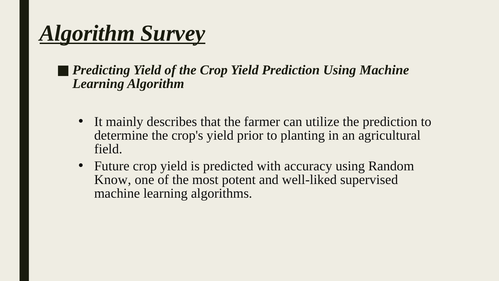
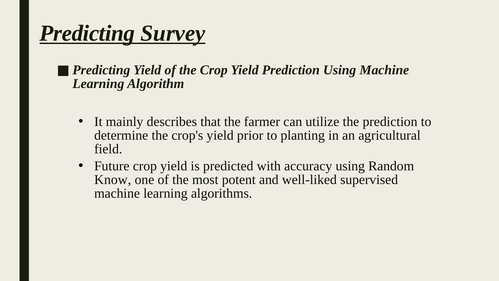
Algorithm: Algorithm -> Predicting (87, 33)
